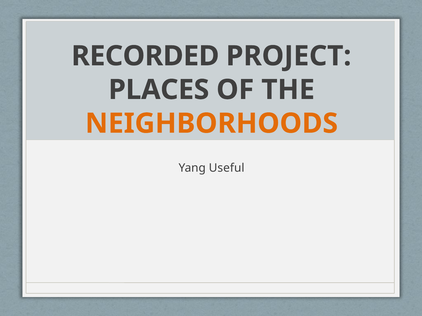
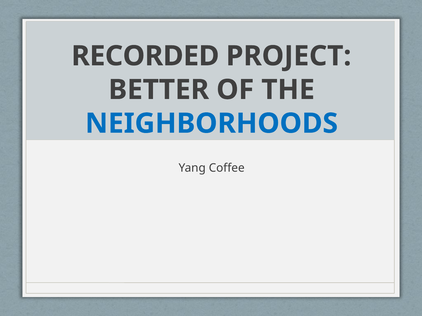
PLACES: PLACES -> BETTER (159, 90)
NEIGHBORHOODS colour: orange -> blue (212, 124)
Useful: Useful -> Coffee (227, 168)
